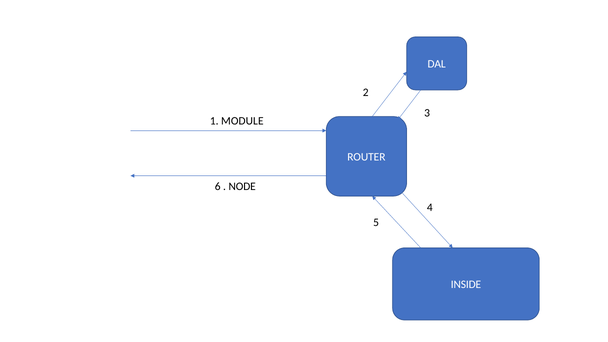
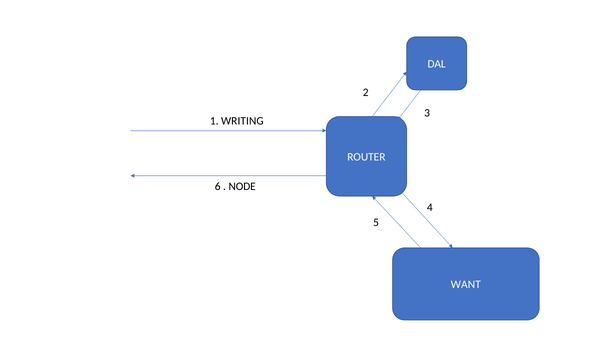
MODULE: MODULE -> WRITING (242, 121)
INSIDE: INSIDE -> WANT (466, 285)
